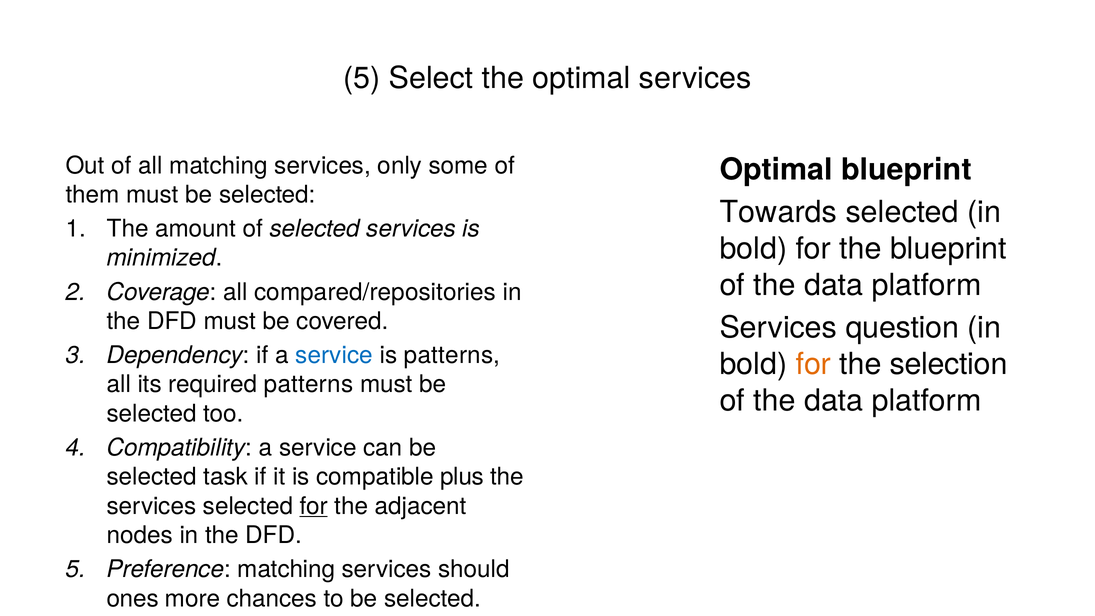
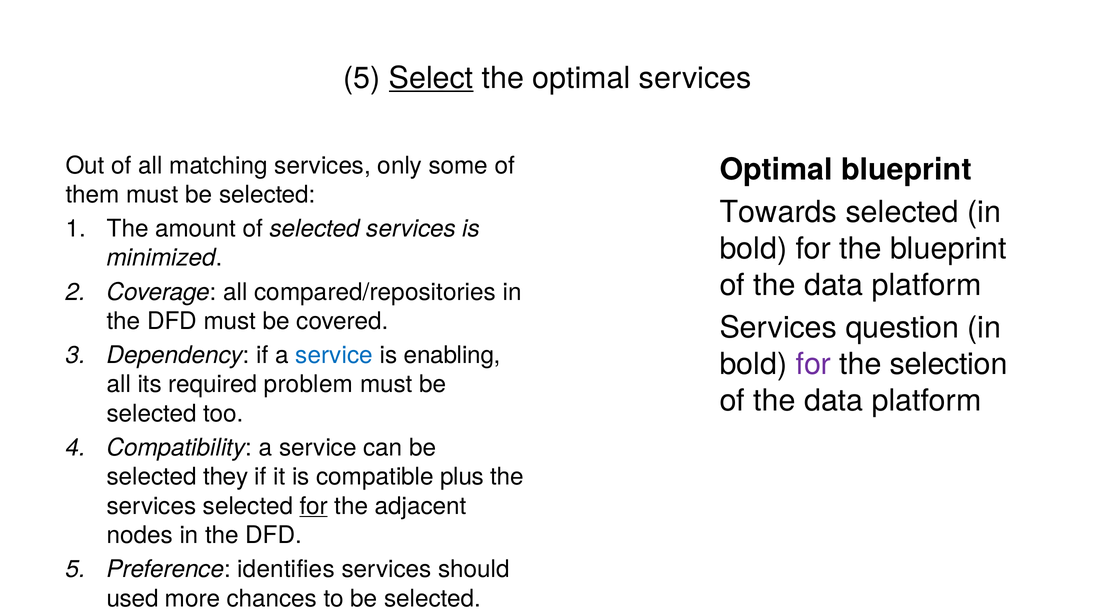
Select underline: none -> present (431, 78)
is patterns: patterns -> enabling (452, 355)
for colour: orange -> purple (813, 364)
required patterns: patterns -> problem (308, 384)
task: task -> they (226, 477)
Preference matching: matching -> identifies (286, 569)
ones: ones -> used (133, 598)
